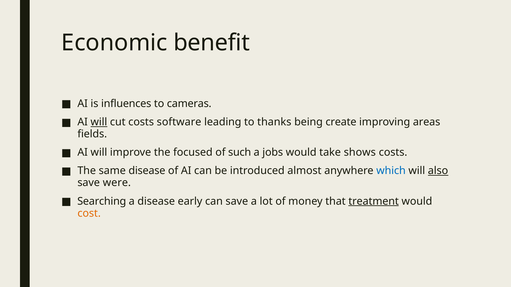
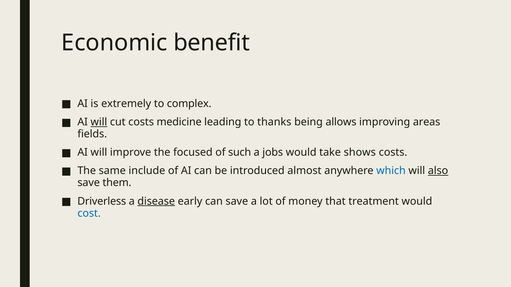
influences: influences -> extremely (126, 104)
cameras: cameras -> complex (189, 104)
software: software -> medicine (179, 122)
create: create -> allows (341, 122)
same disease: disease -> include (147, 171)
were: were -> them (117, 183)
Searching: Searching -> Driverless (102, 201)
disease underline: none -> present (156, 201)
treatment underline: present -> none (374, 201)
cost colour: orange -> blue (89, 213)
